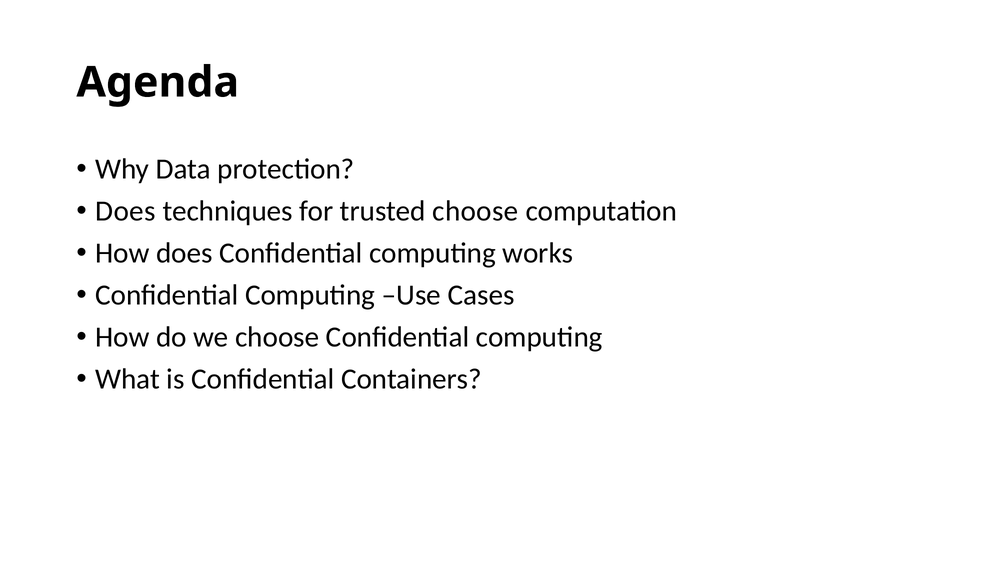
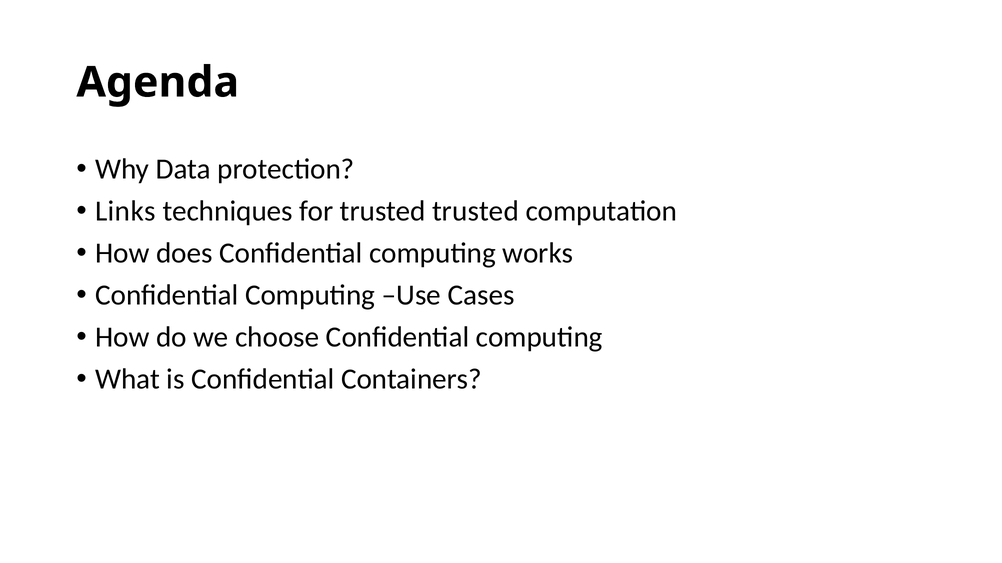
Does: Does -> Links (125, 211)
trusted choose: choose -> trusted (475, 211)
